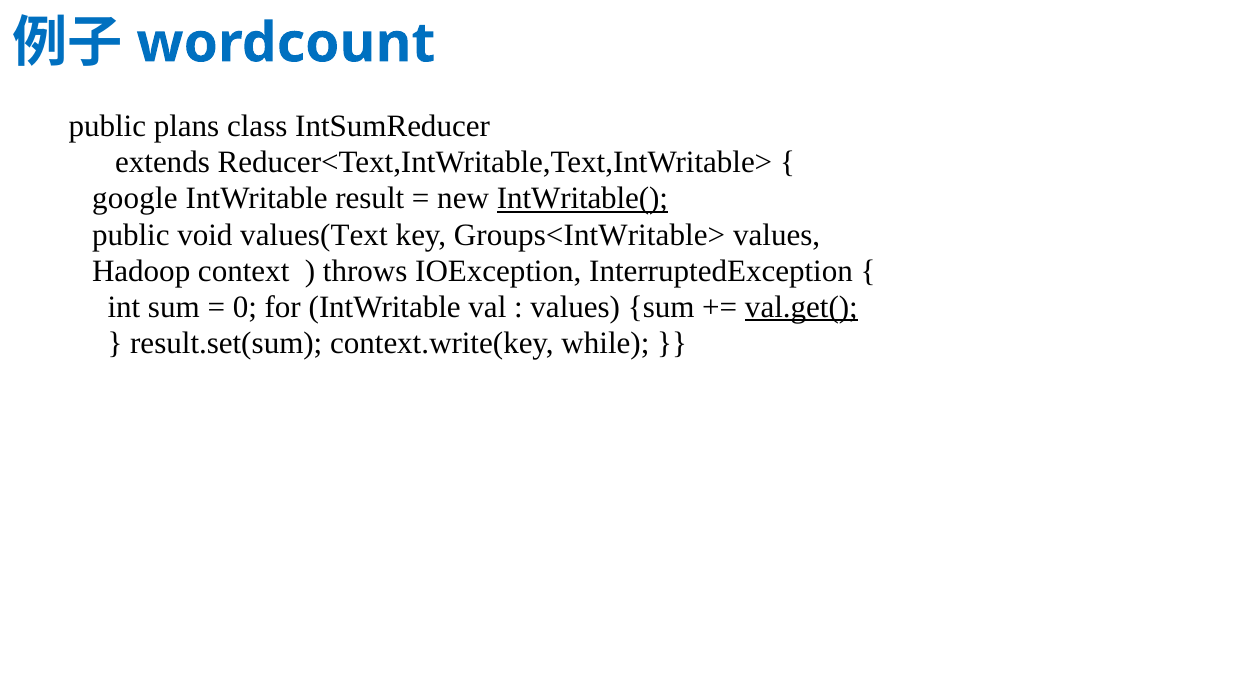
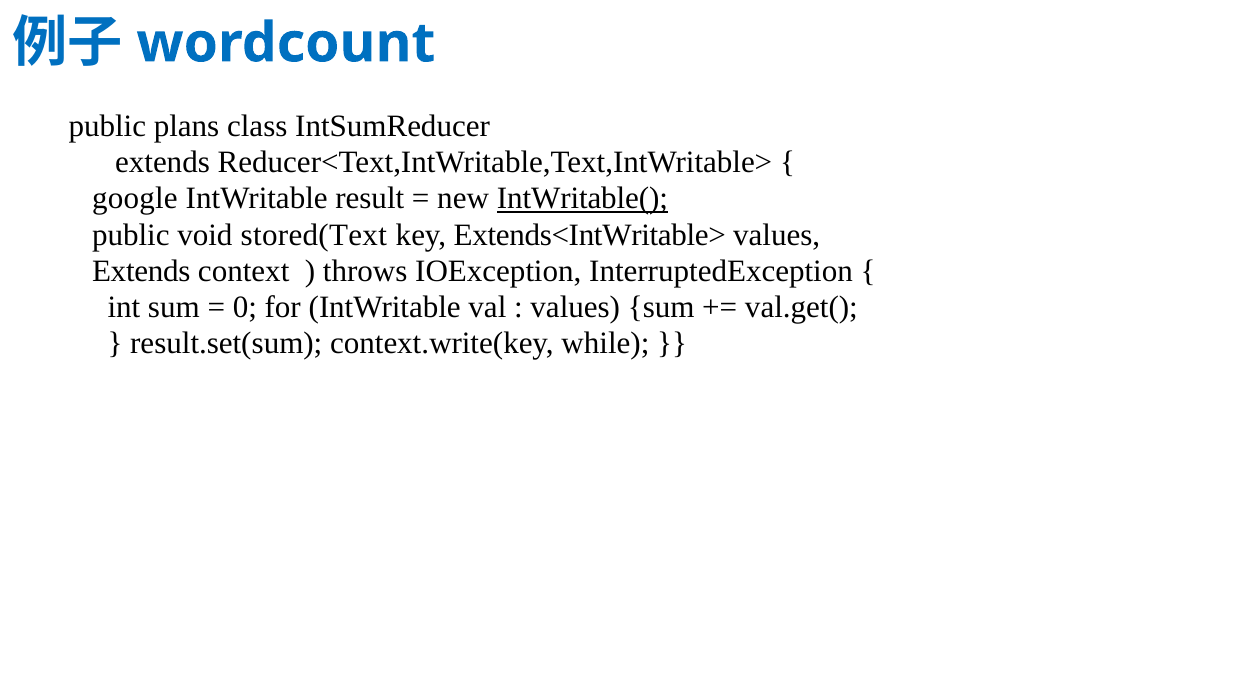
values(Text: values(Text -> stored(Text (314, 235)
Groups<IntWritable>: Groups<IntWritable> -> Extends<IntWritable> (590, 235)
Hadoop: Hadoop -> Extends (141, 271)
val.get( underline: present -> none (801, 307)
